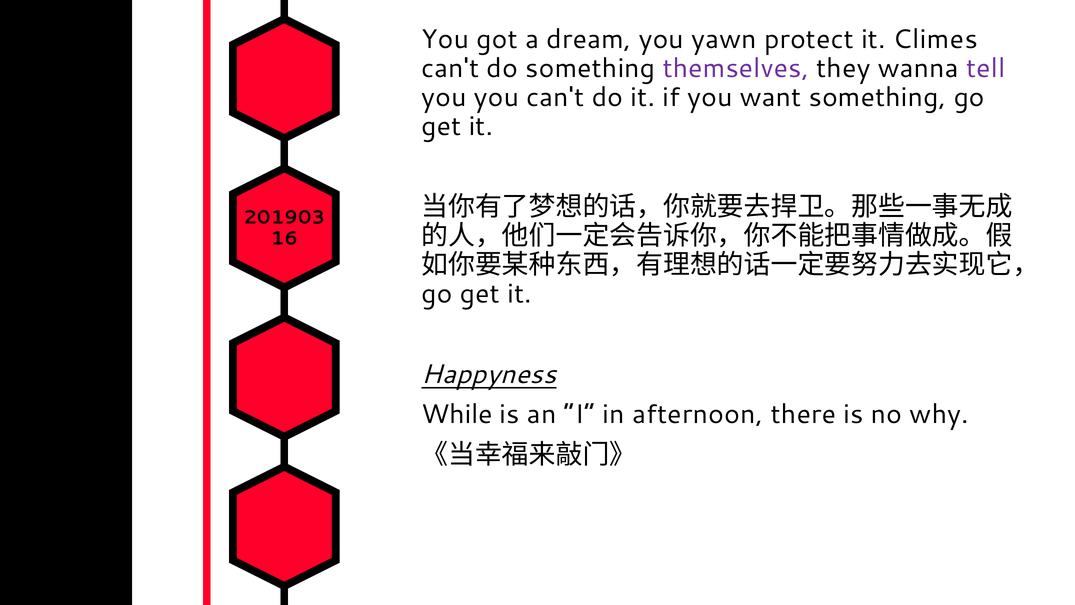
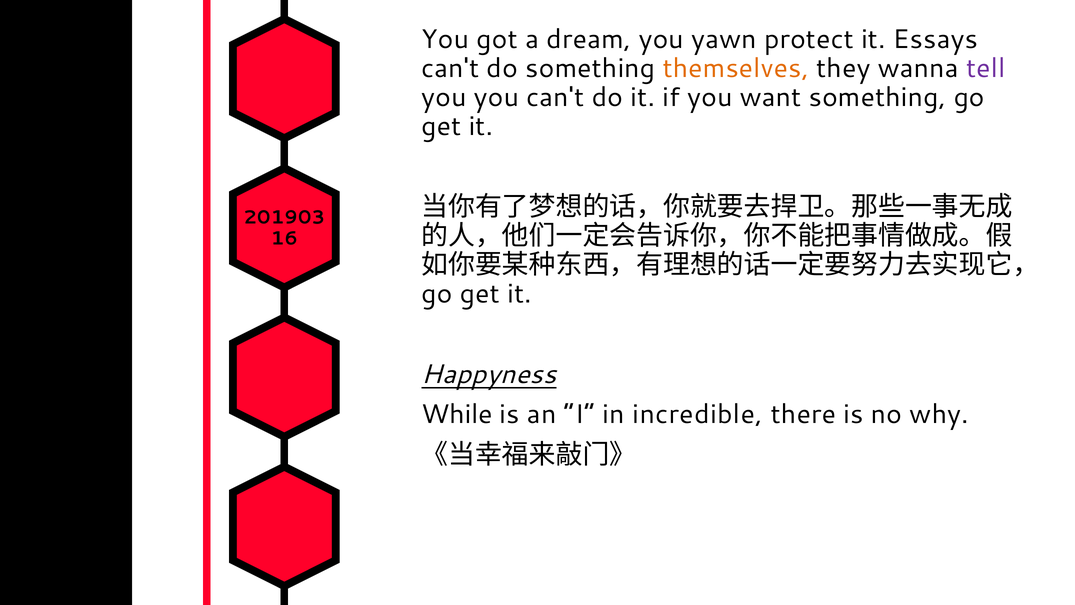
Climes: Climes -> Essays (935, 39)
themselves colour: purple -> orange (736, 68)
afternoon: afternoon -> incredible (698, 414)
